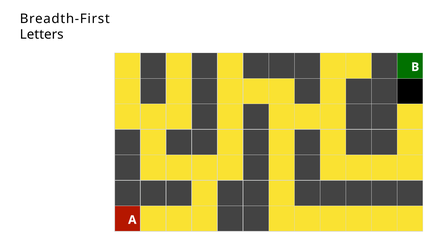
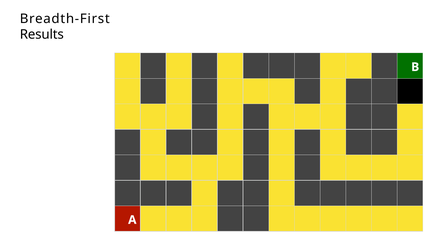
Letters: Letters -> Results (42, 35)
